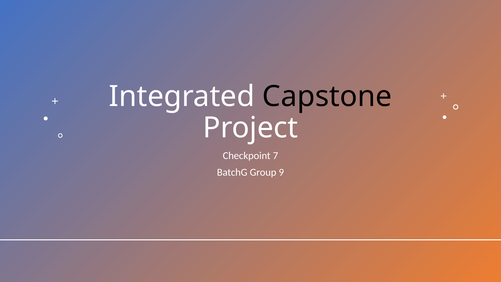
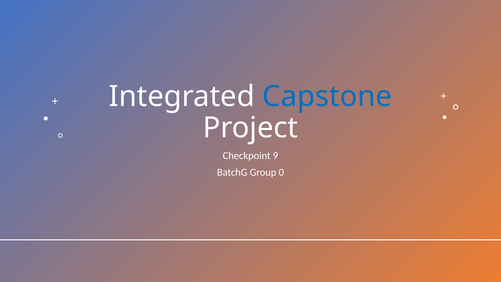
Capstone colour: black -> blue (327, 96)
7: 7 -> 9 (275, 156)
9: 9 -> 0 (281, 172)
